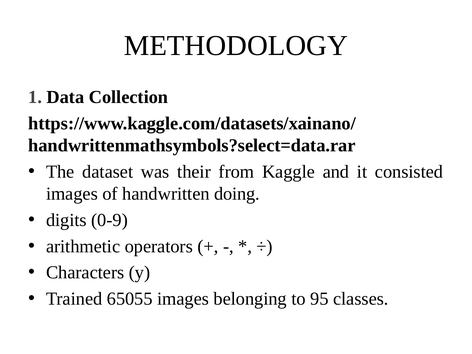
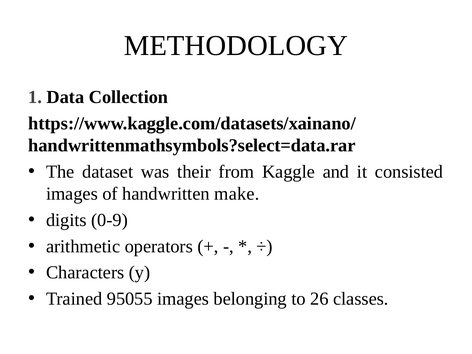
doing: doing -> make (237, 194)
65055: 65055 -> 95055 (130, 299)
95: 95 -> 26 (319, 299)
